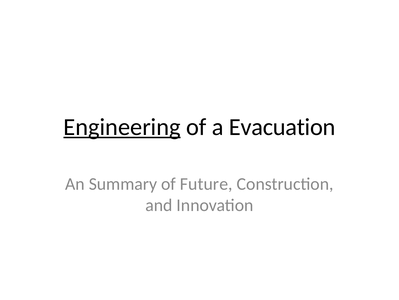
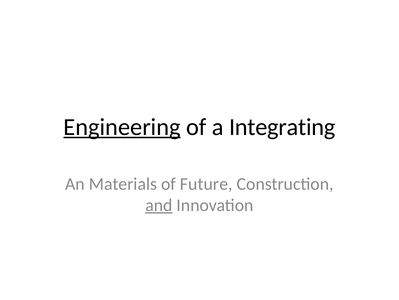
Evacuation: Evacuation -> Integrating (282, 127)
Summary: Summary -> Materials (123, 183)
and underline: none -> present (159, 205)
